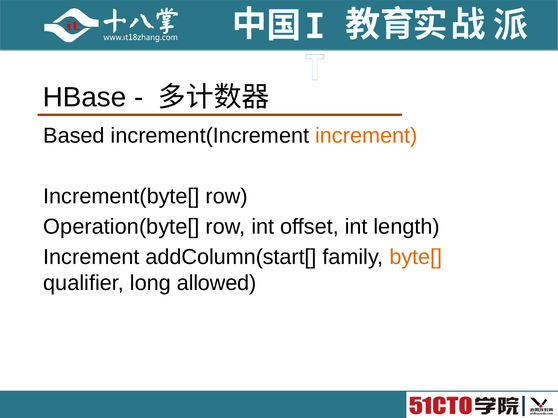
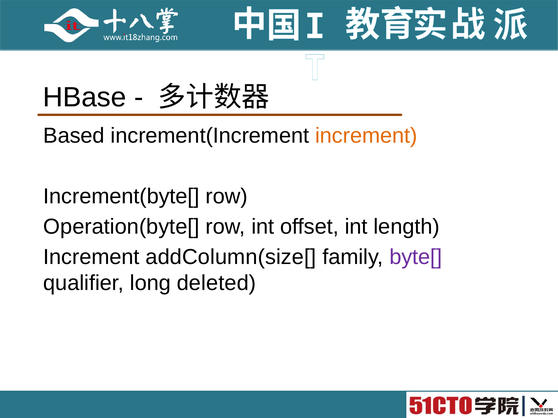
addColumn(start[: addColumn(start[ -> addColumn(size[ (231, 257)
byte[ colour: orange -> purple (416, 257)
allowed: allowed -> deleted (216, 283)
